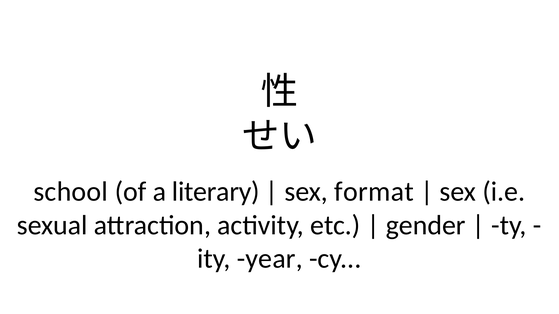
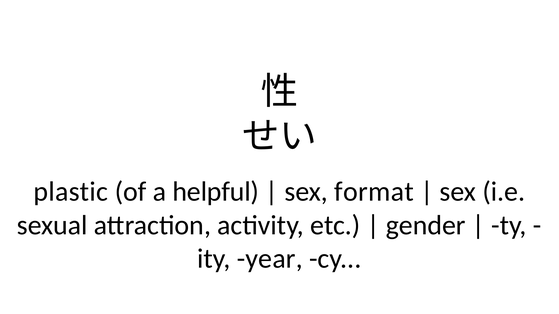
school: school -> plastic (71, 192)
literary: literary -> helpful (216, 192)
